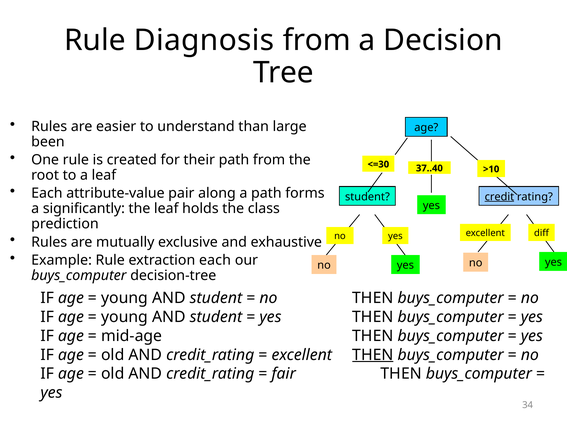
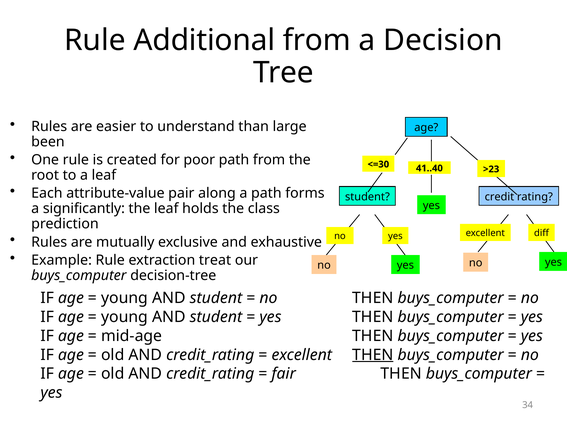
Diagnosis: Diagnosis -> Additional (204, 40)
their: their -> poor (199, 160)
37..40: 37..40 -> 41..40 (429, 168)
>10: >10 -> >23 (491, 169)
credit underline: present -> none (499, 197)
extraction each: each -> treat (215, 260)
